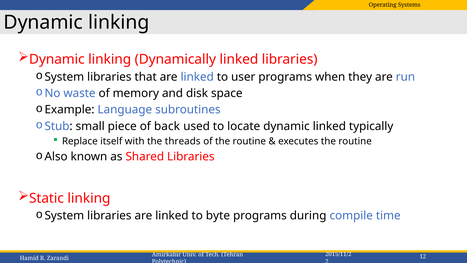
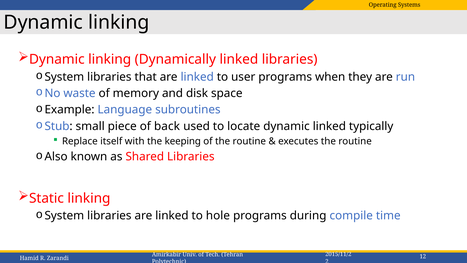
threads: threads -> keeping (183, 141)
byte: byte -> hole (218, 215)
